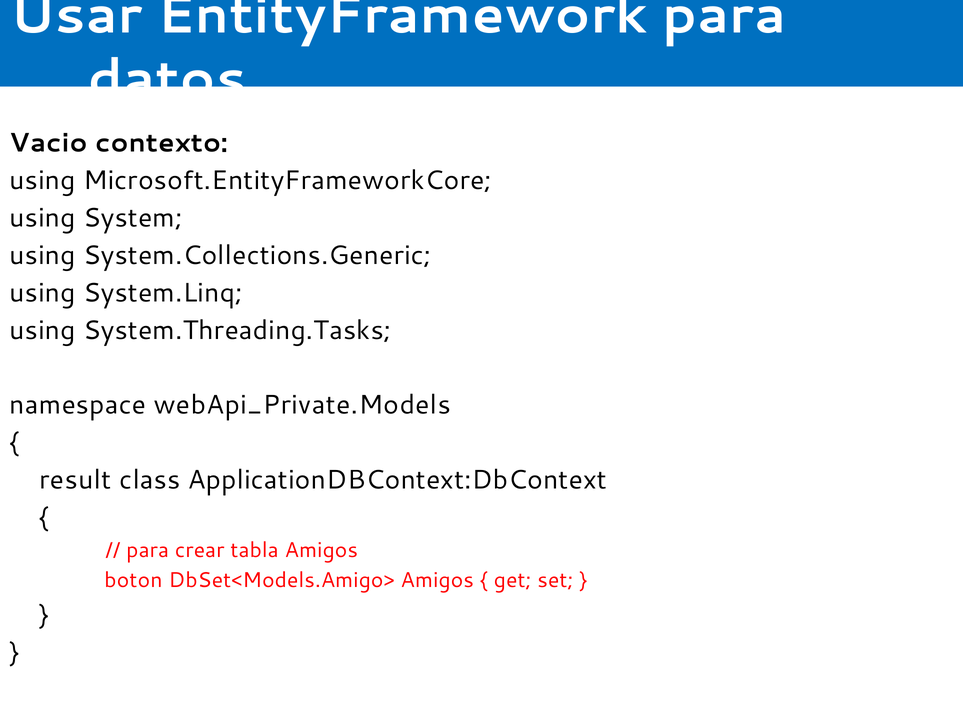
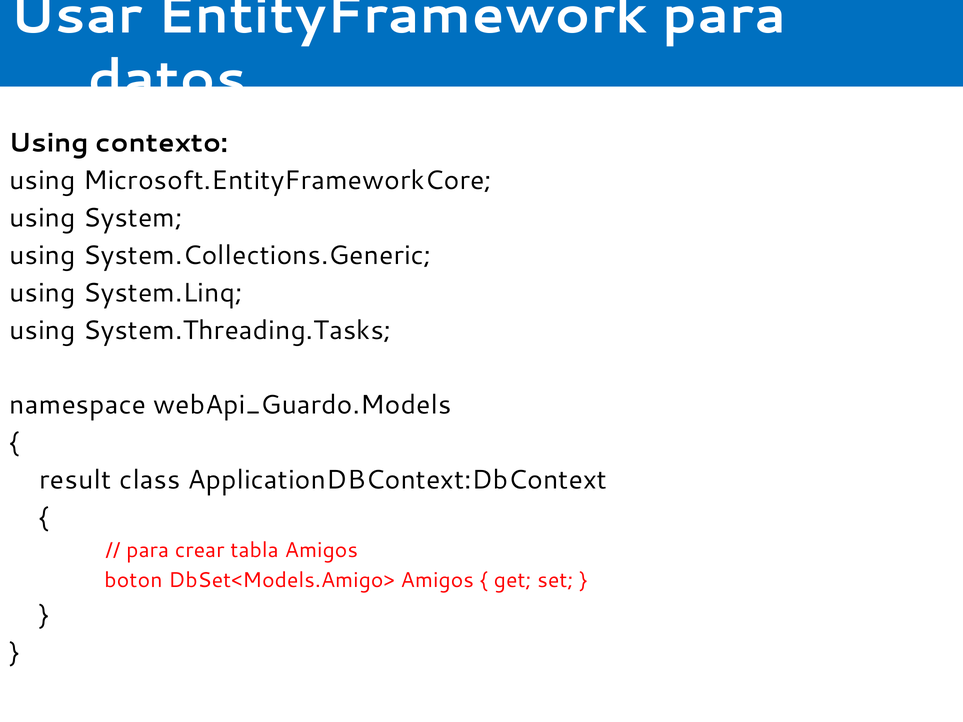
Vacio: Vacio -> Using (49, 143)
webApi_Private.Models: webApi_Private.Models -> webApi_Guardo.Models (302, 405)
